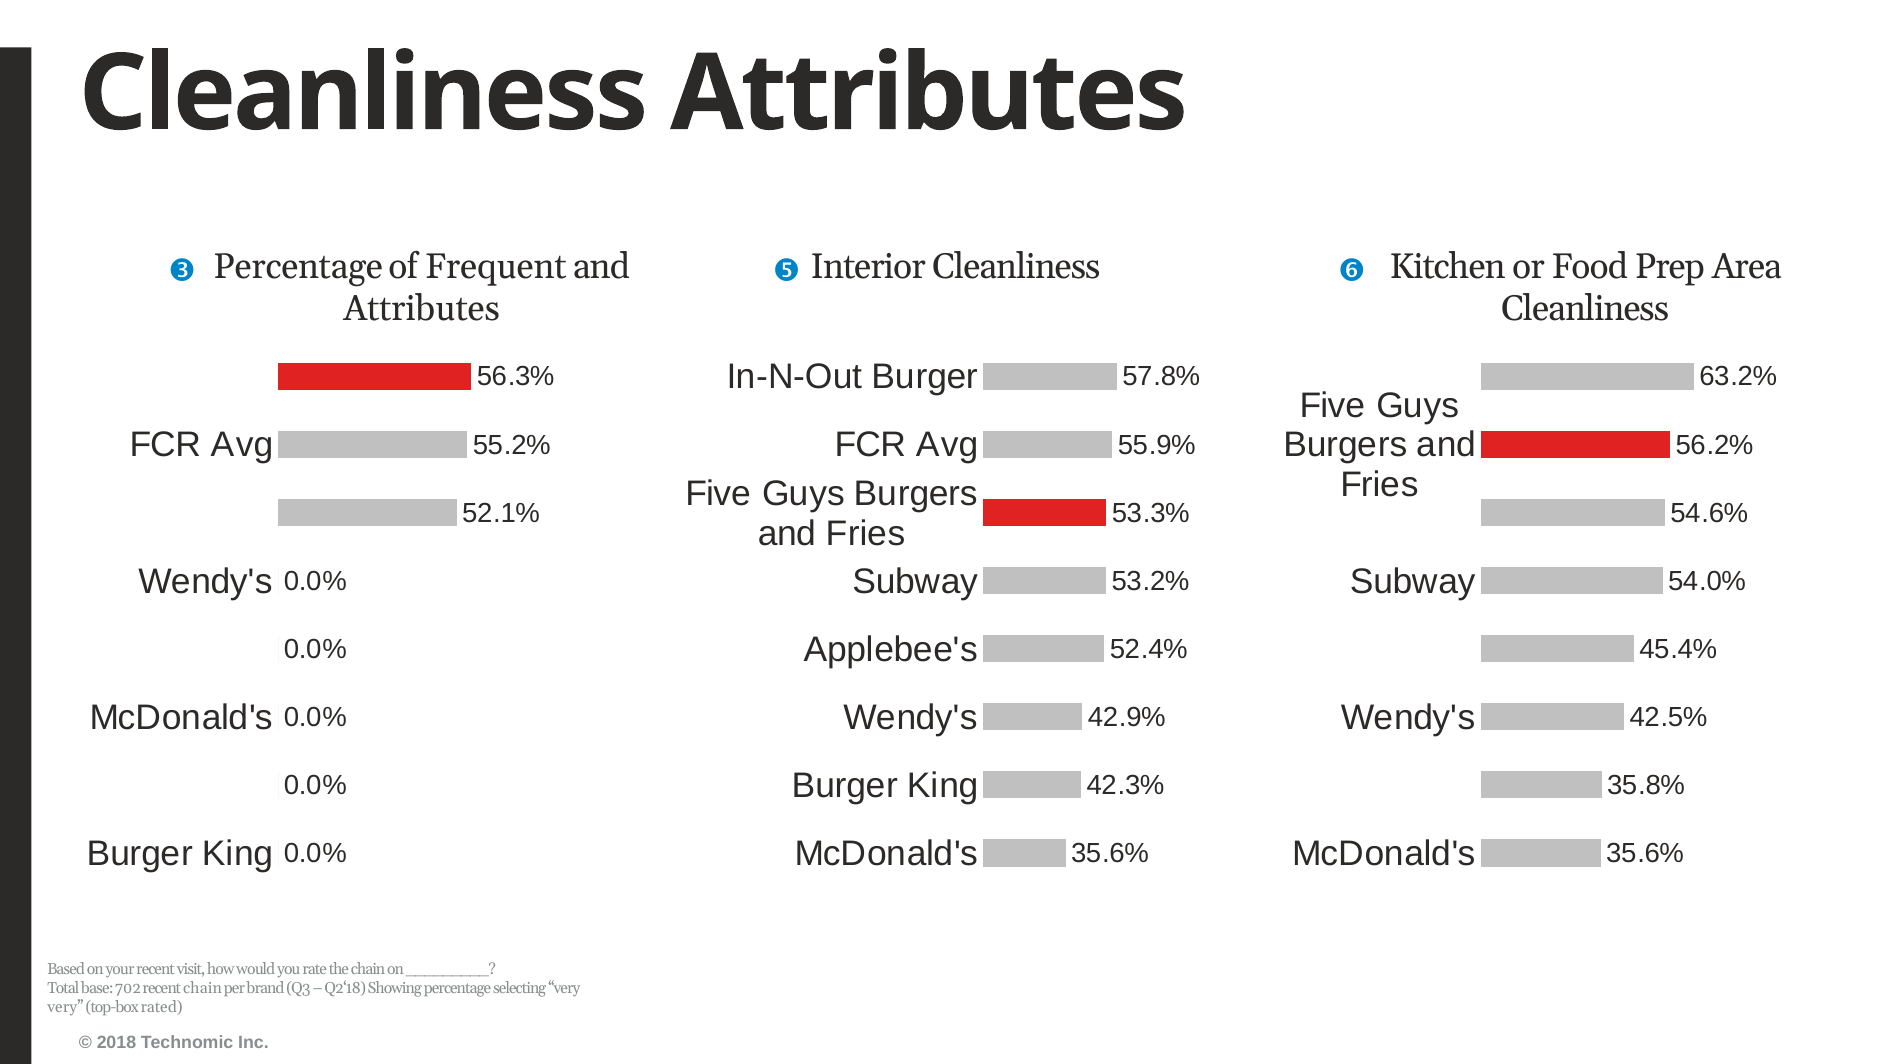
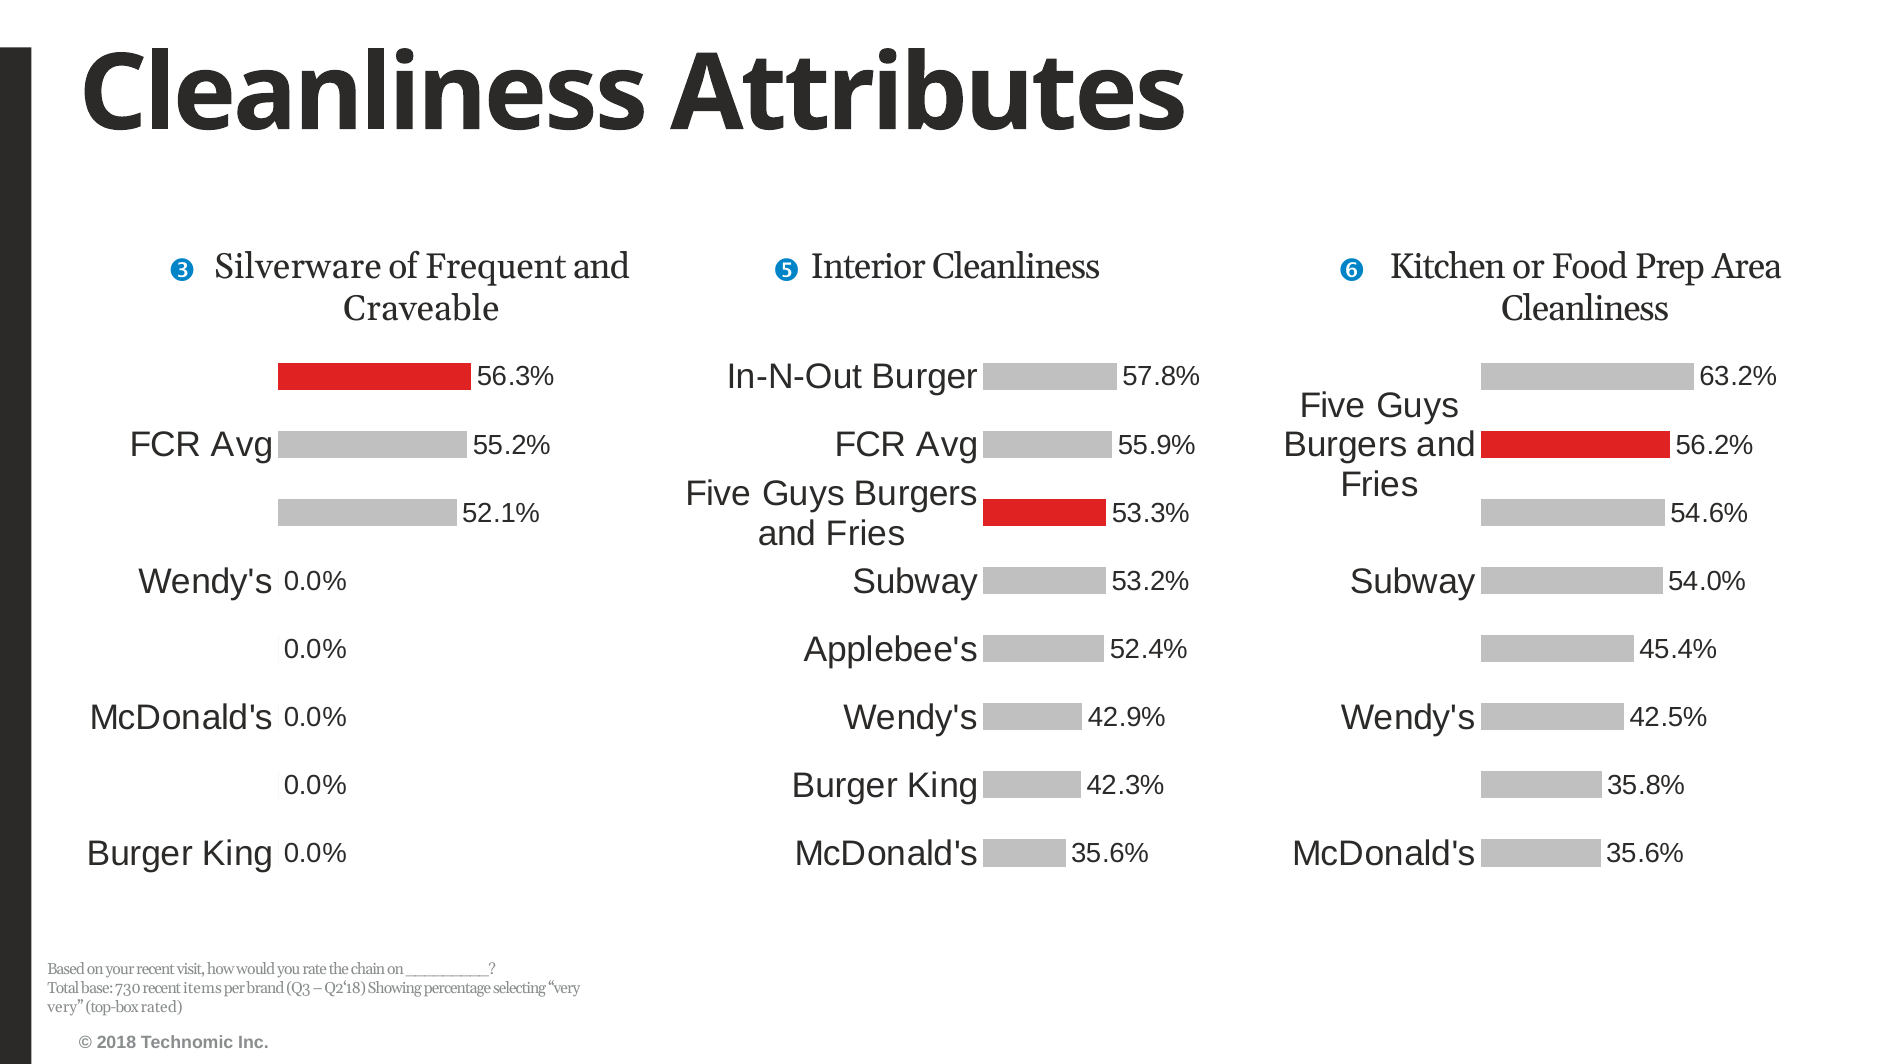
Percentage: Percentage -> Silverware (298, 266)
Attributes: Attributes -> Craveable (421, 309)
702: 702 -> 730 (128, 988)
recent chain: chain -> items (203, 988)
